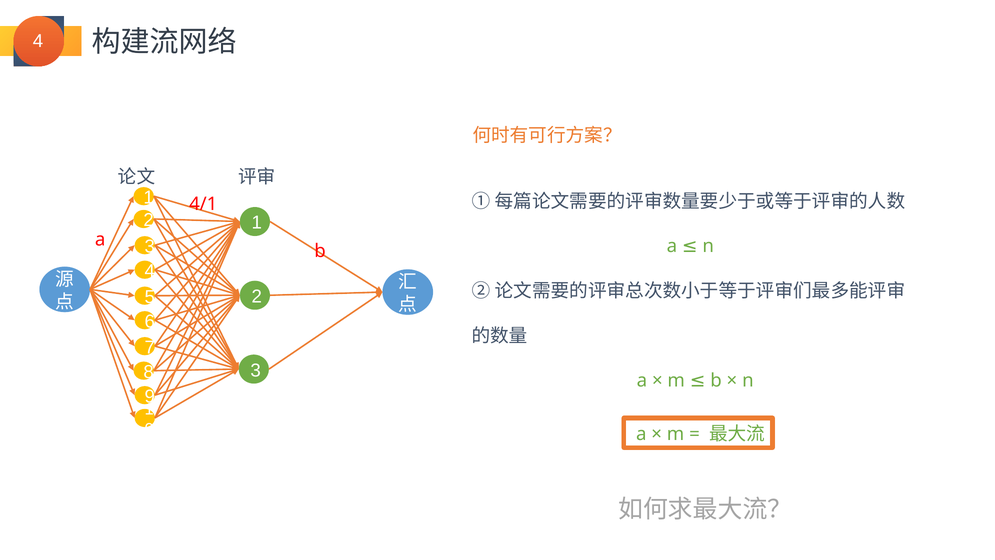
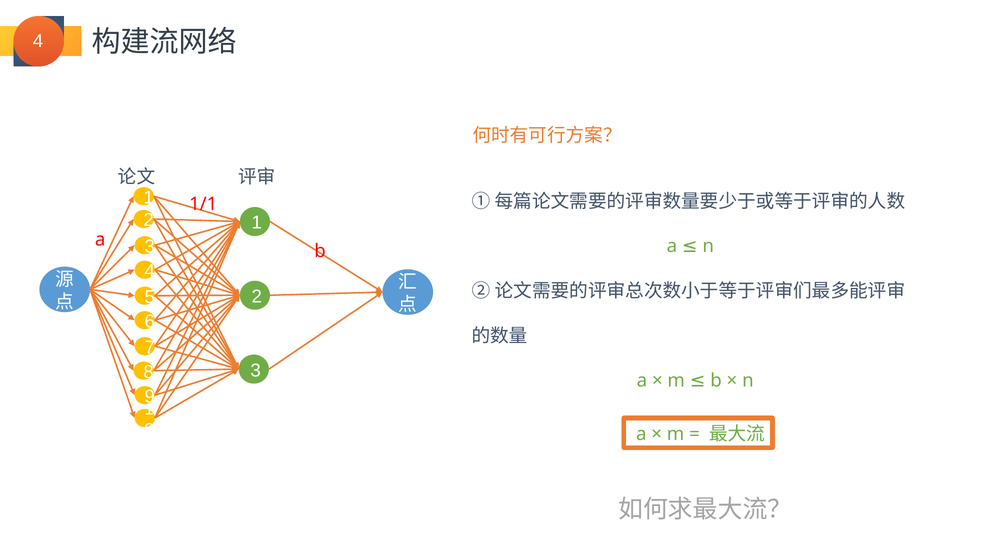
4/1: 4/1 -> 1/1 (203, 204)
